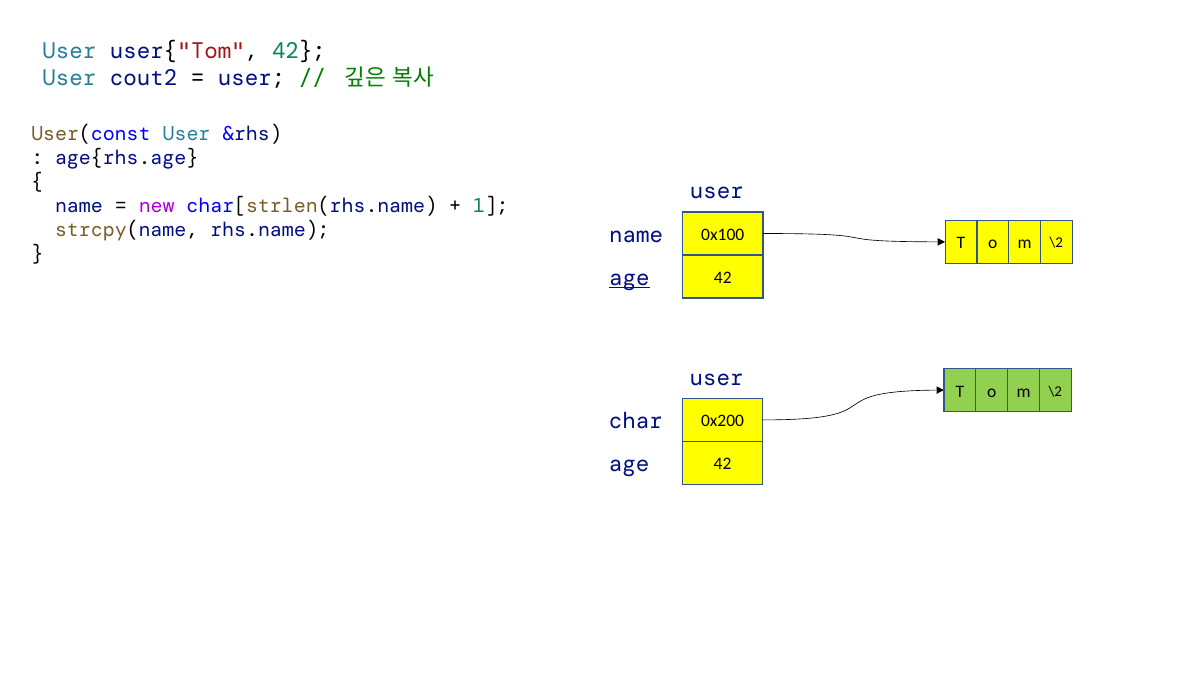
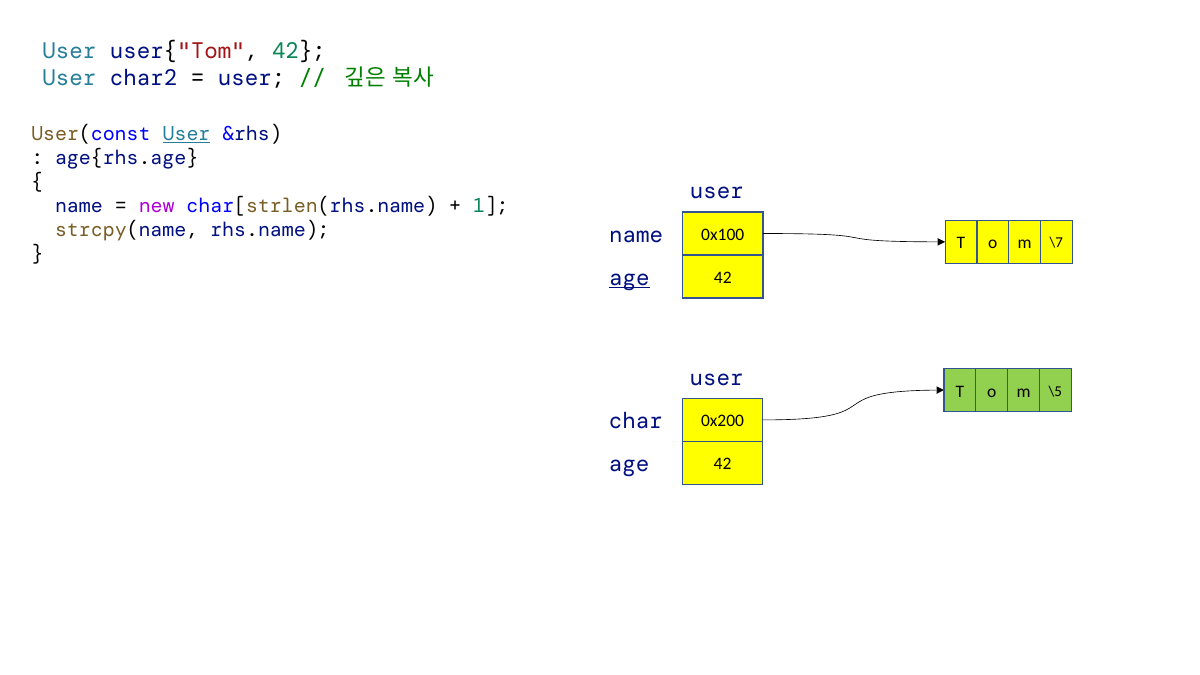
cout2: cout2 -> char2 (144, 78)
User underline: none -> present (187, 134)
\2: \2 -> \7 (1056, 243)
\2: \2 -> \5 (1055, 391)
